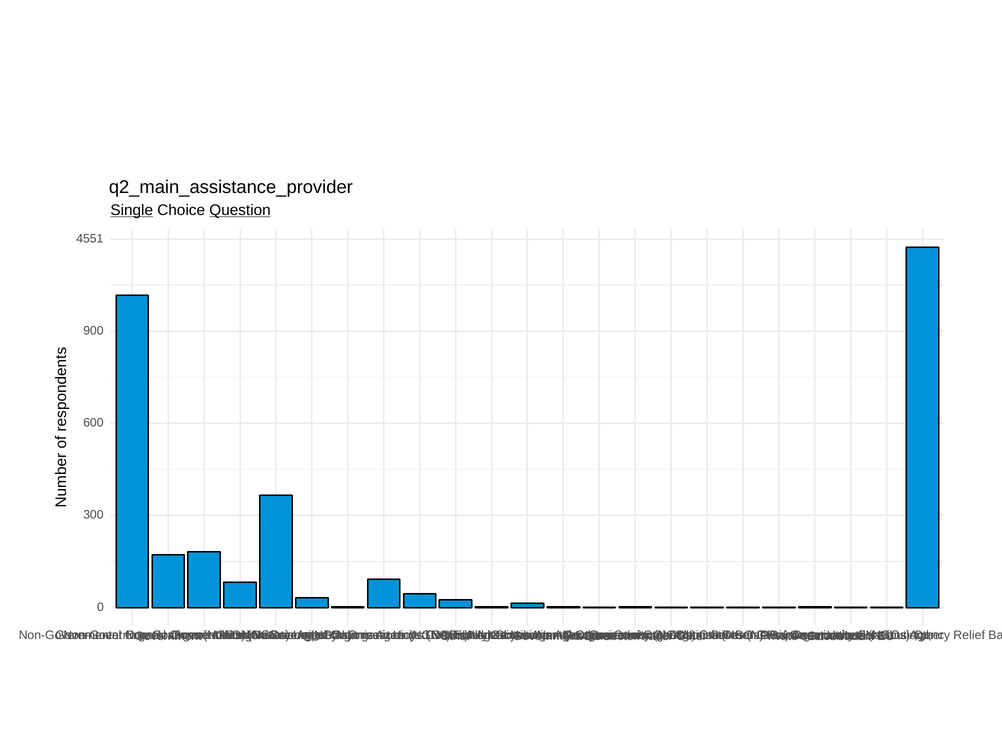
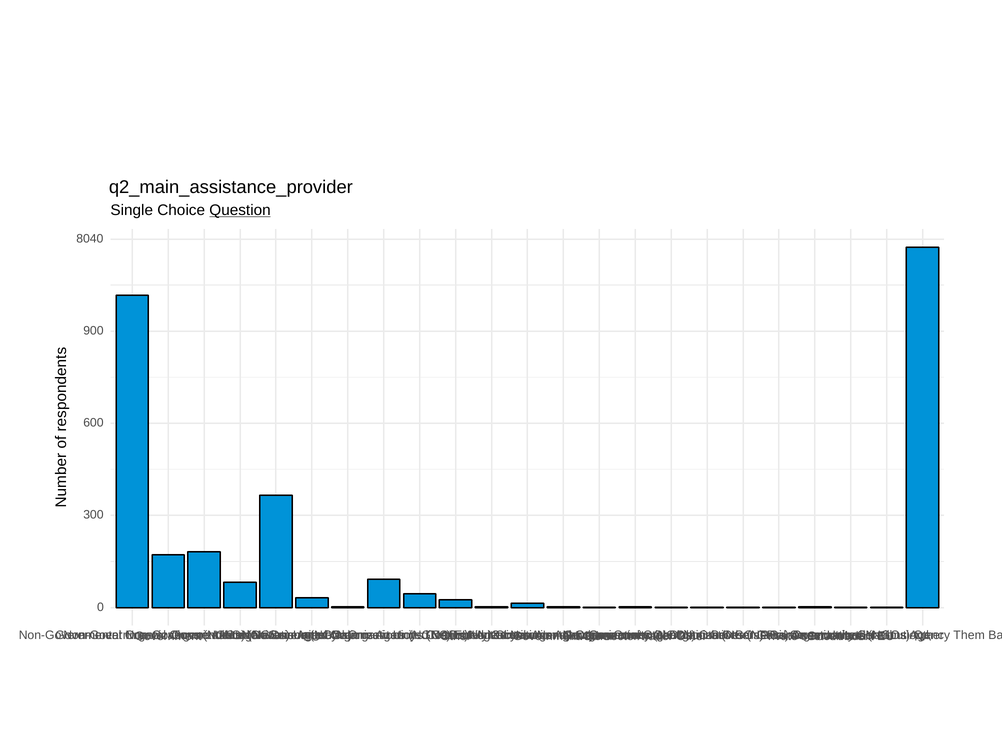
Single underline: present -> none (132, 210)
4551: 4551 -> 8040 (90, 239)
Relief: Relief -> Them (969, 636)
